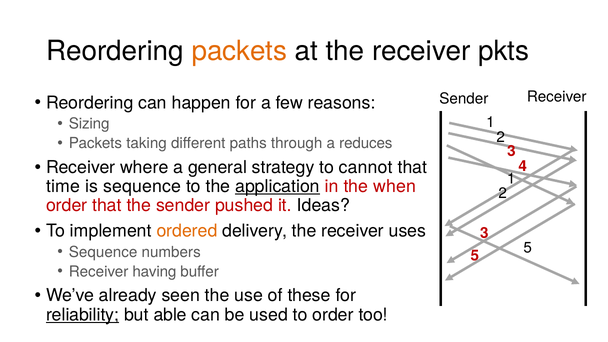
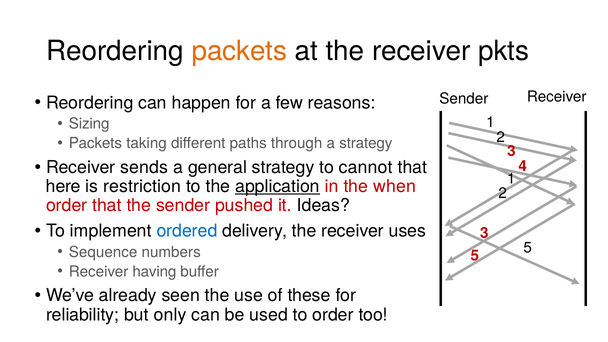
a reduces: reduces -> strategy (366, 143)
where: where -> sends (144, 167)
time: time -> here (63, 186)
is sequence: sequence -> restriction (142, 186)
ordered colour: orange -> blue (187, 231)
reliability underline: present -> none (83, 315)
able: able -> only (170, 315)
